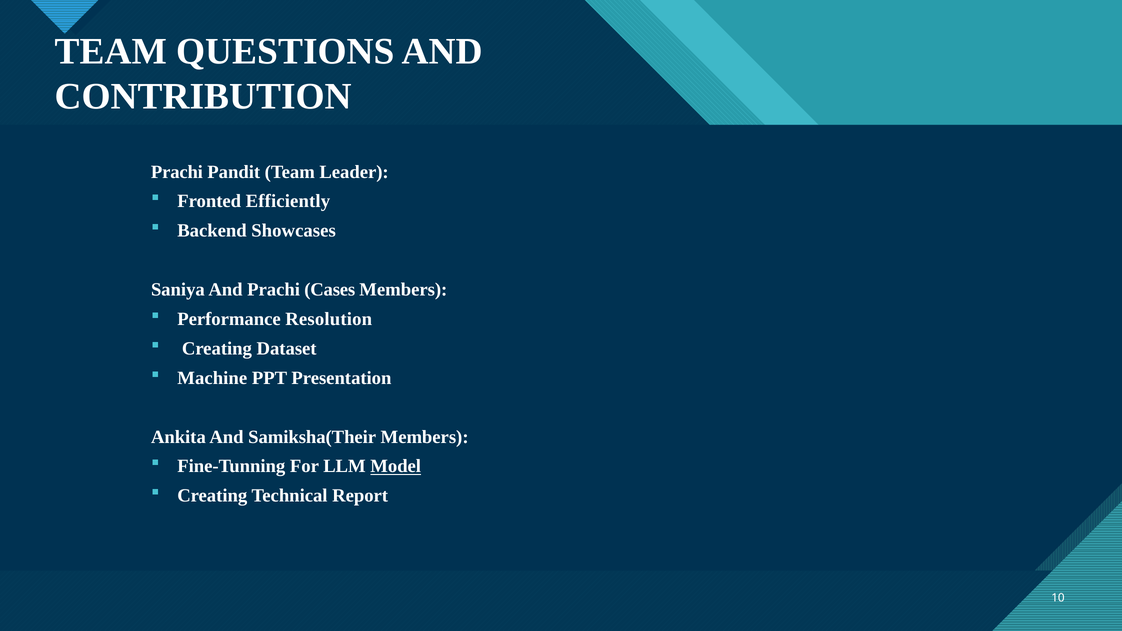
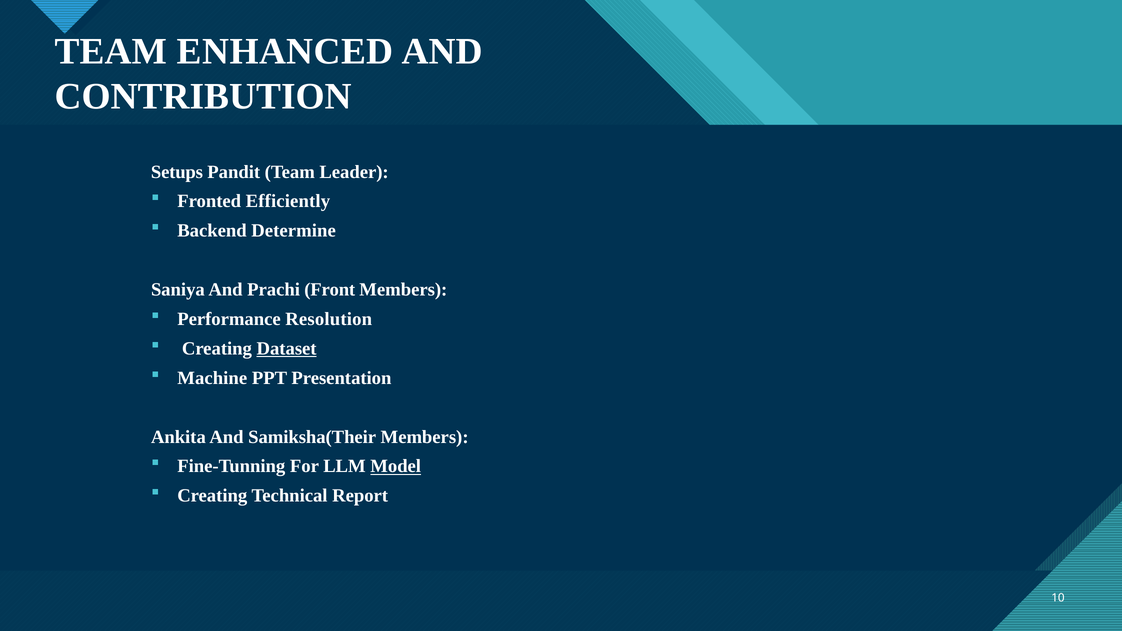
QUESTIONS: QUESTIONS -> ENHANCED (285, 51)
Prachi: Prachi -> Setups (177, 172)
Showcases: Showcases -> Determine (294, 231)
Cases: Cases -> Front (330, 290)
Dataset underline: none -> present (287, 349)
